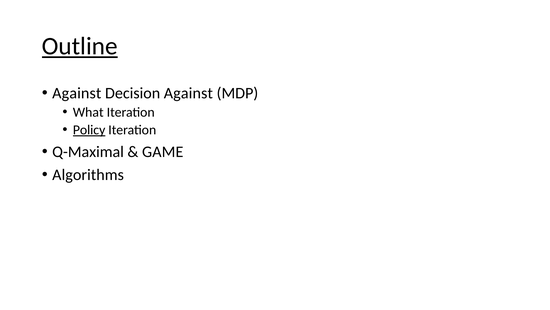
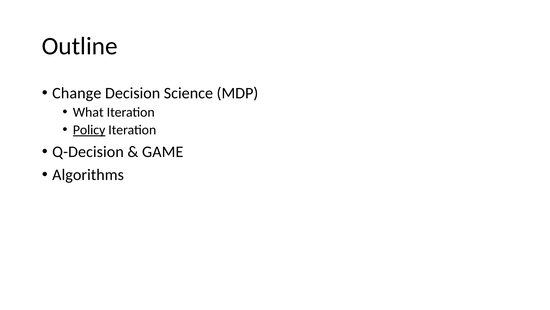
Outline underline: present -> none (80, 46)
Against: Against -> Change (77, 93)
Decision Against: Against -> Science (188, 93)
Q-Maximal: Q-Maximal -> Q-Decision (88, 151)
